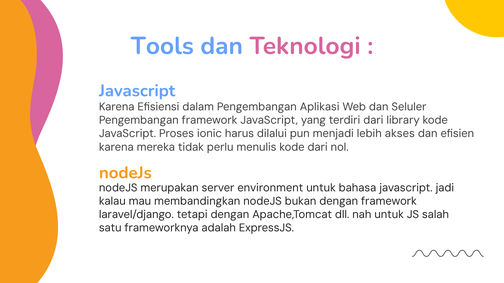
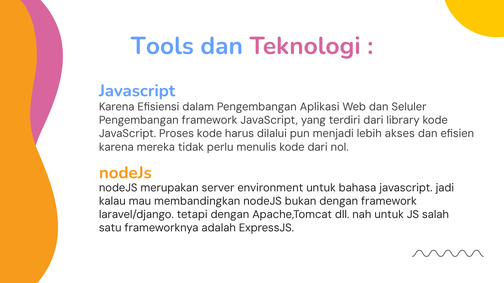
Proses ionic: ionic -> kode (210, 134)
